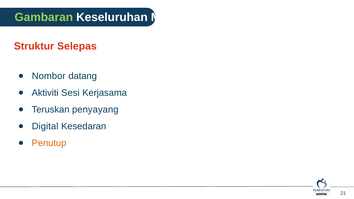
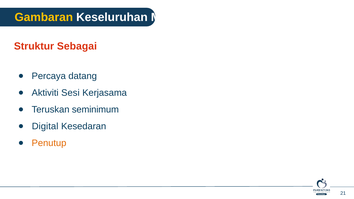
Gambaran colour: light green -> yellow (44, 17)
Selepas: Selepas -> Sebagai (77, 46)
Nombor: Nombor -> Percaya (49, 76)
penyayang: penyayang -> seminimum (95, 110)
